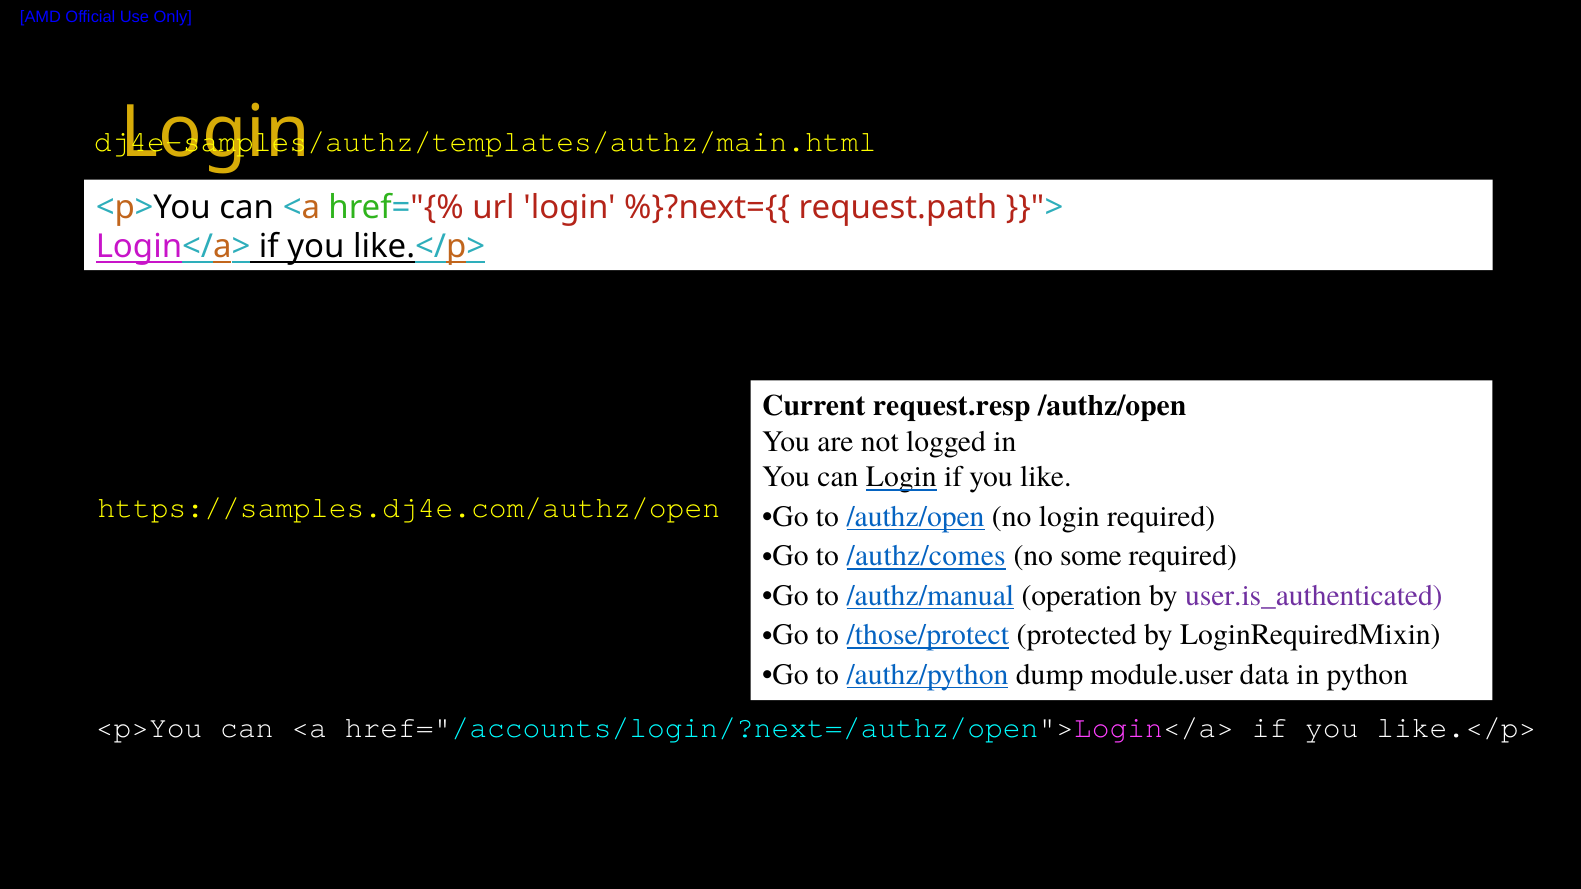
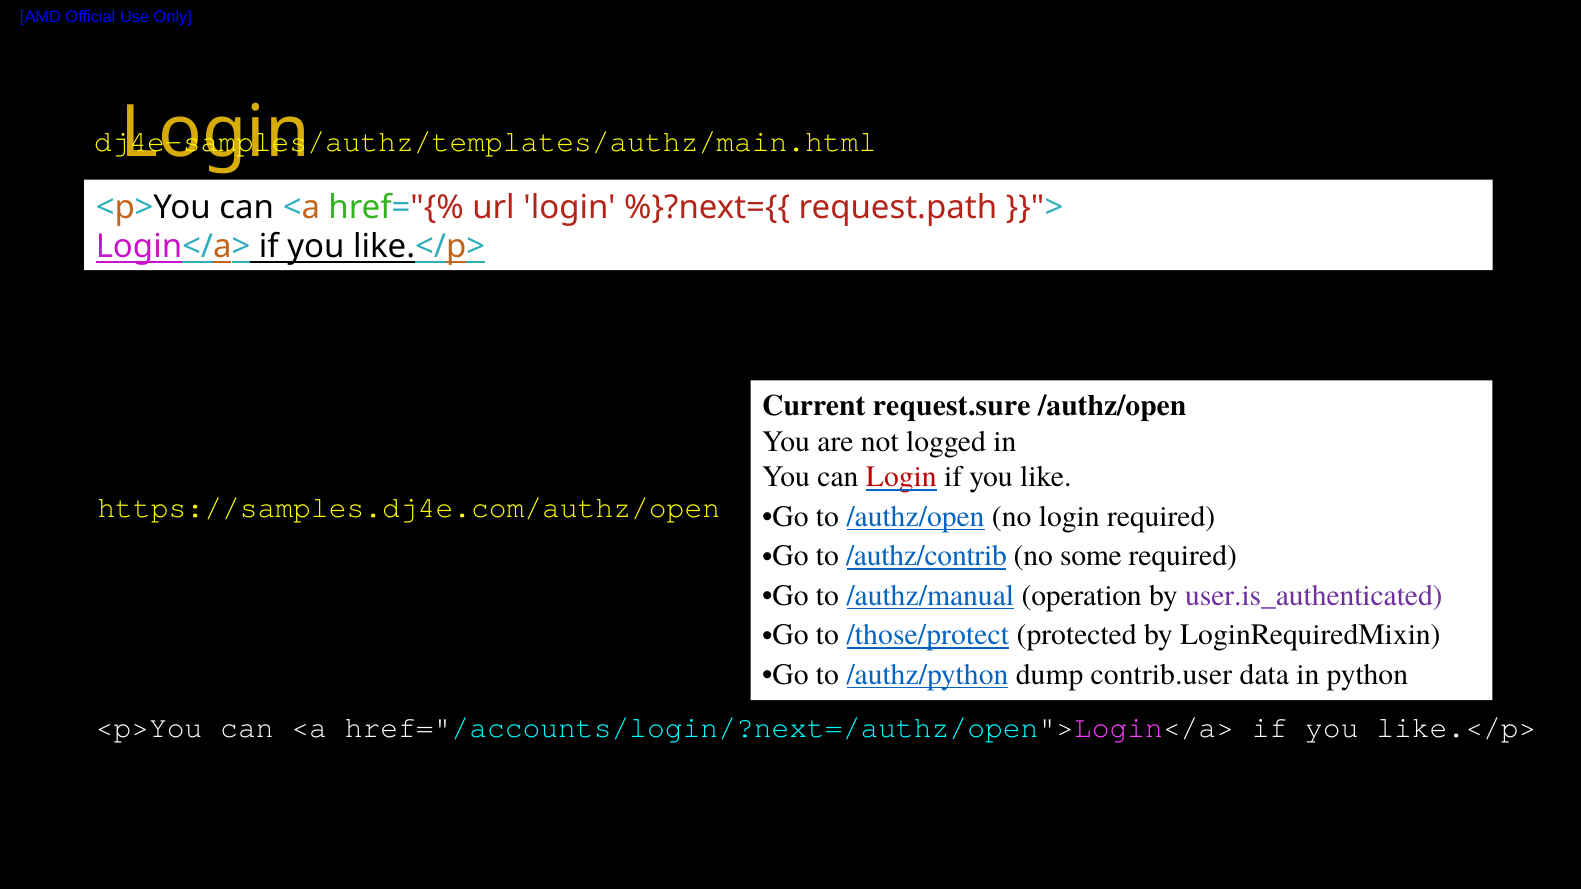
request.resp: request.resp -> request.sure (952, 406)
Login colour: black -> red (901, 477)
/authz/comes: /authz/comes -> /authz/contrib (926, 556)
module.user: module.user -> contrib.user (1161, 675)
